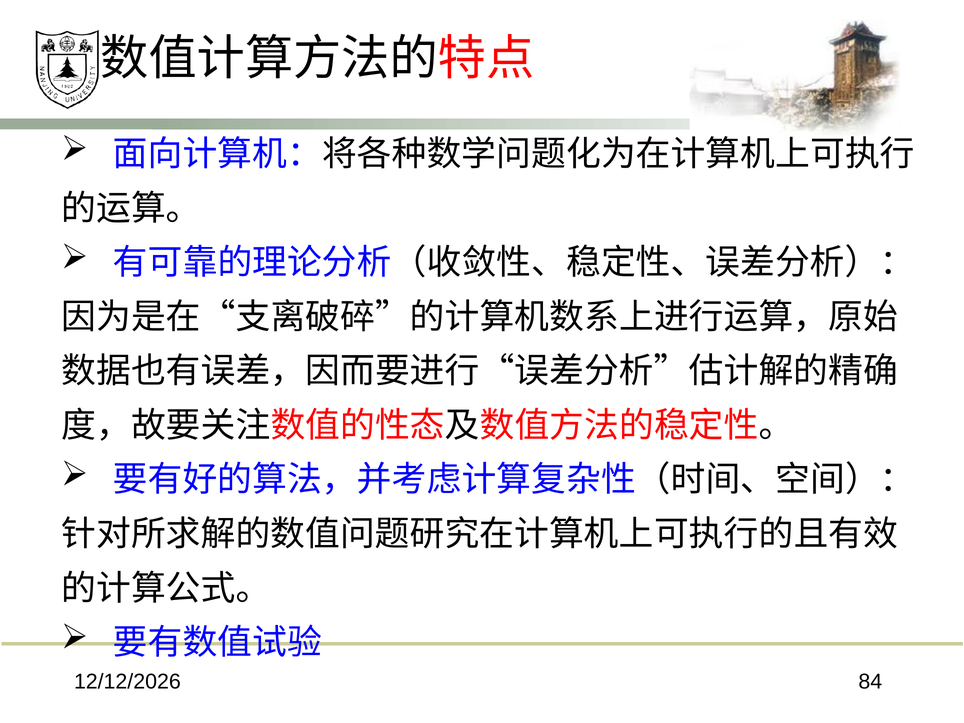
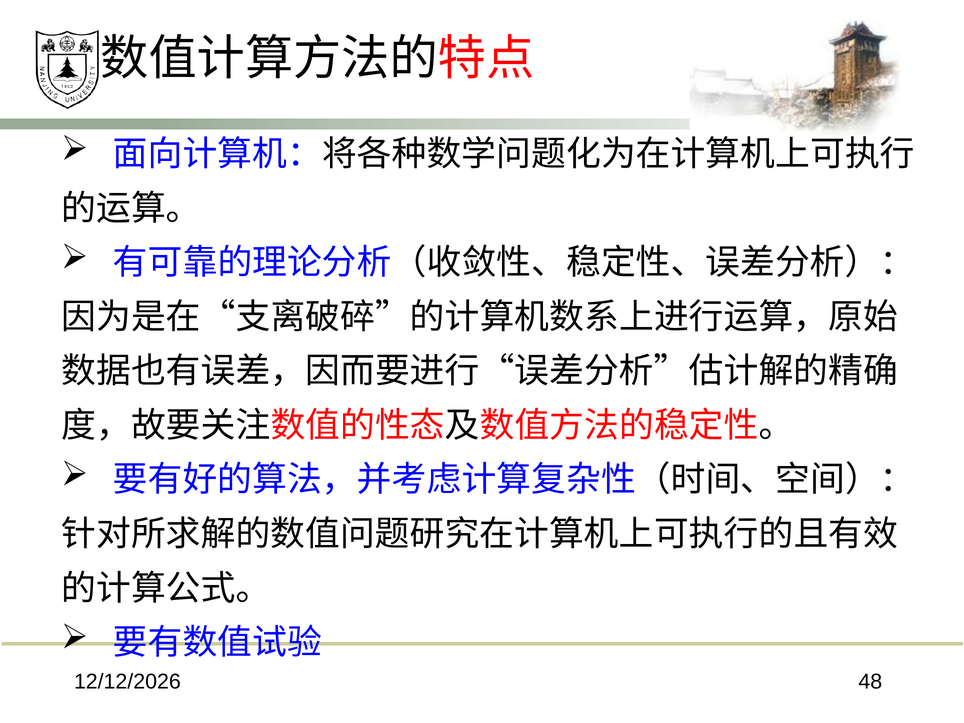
84: 84 -> 48 (870, 682)
